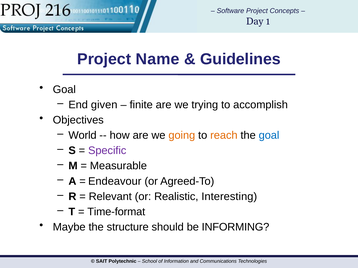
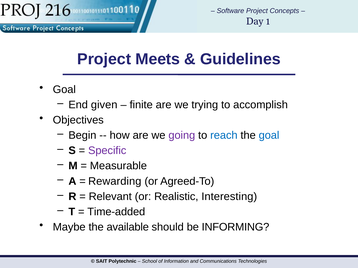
Name: Name -> Meets (158, 59)
World: World -> Begin (82, 136)
going colour: orange -> purple (182, 136)
reach colour: orange -> blue (224, 136)
Endeavour: Endeavour -> Rewarding (115, 182)
Time-format: Time-format -> Time-added (116, 212)
structure: structure -> available (128, 227)
